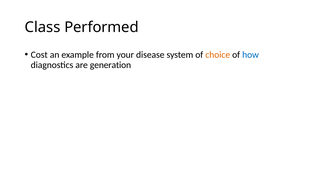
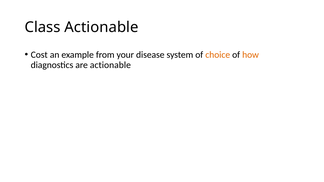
Class Performed: Performed -> Actionable (101, 27)
how colour: blue -> orange (251, 55)
are generation: generation -> actionable (110, 65)
